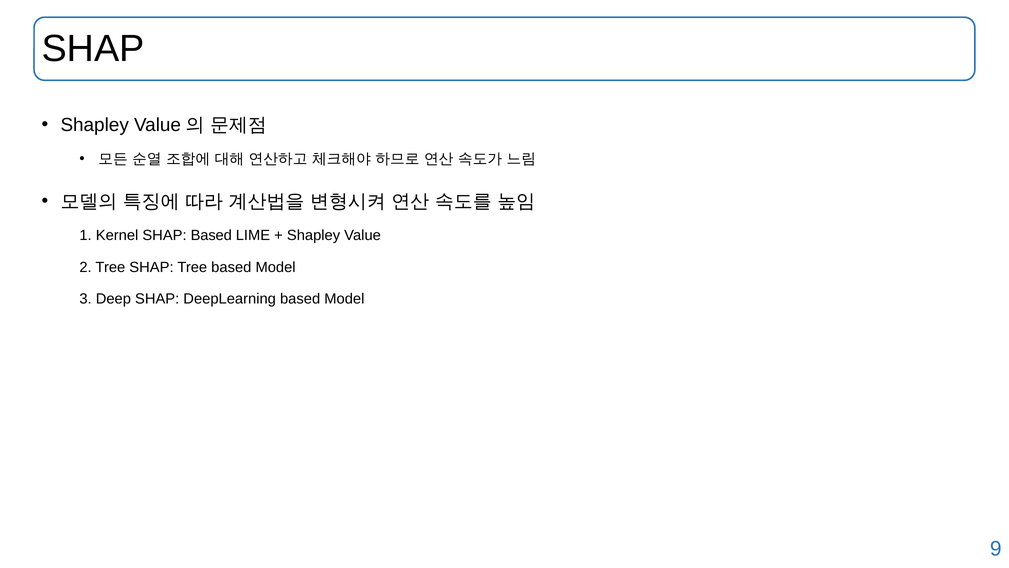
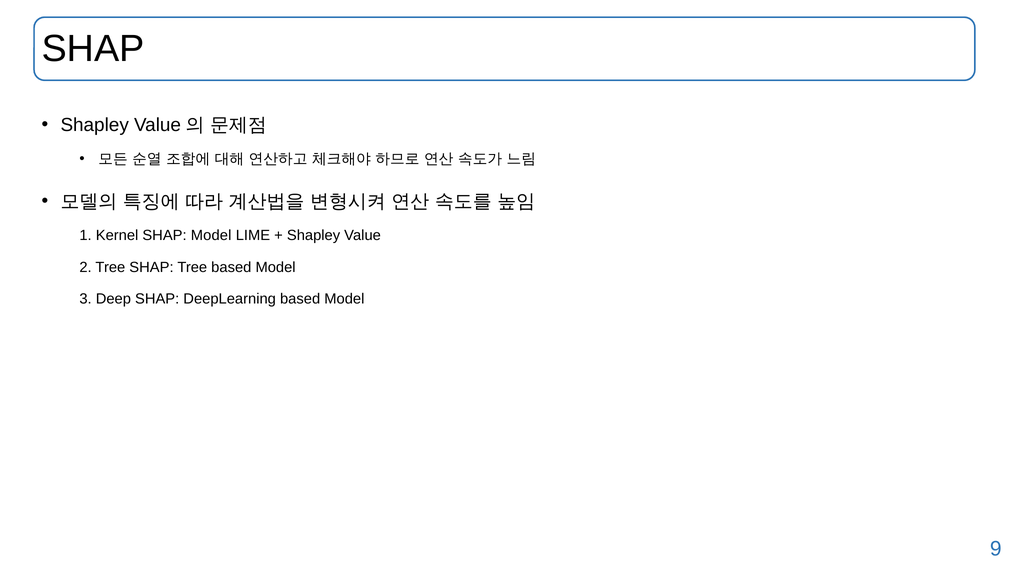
SHAP Based: Based -> Model (211, 235)
